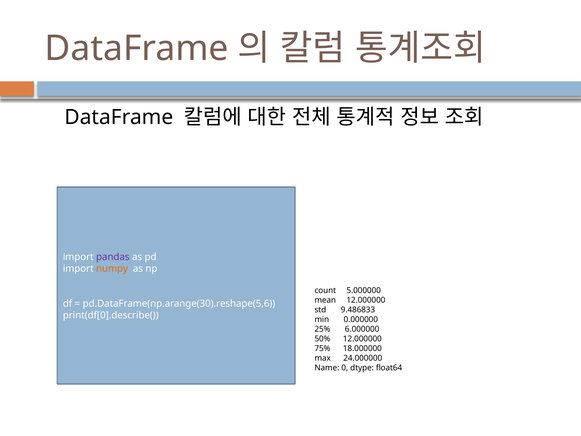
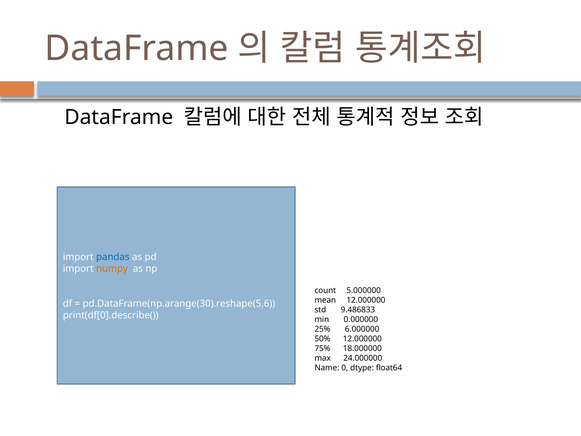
pandas colour: purple -> blue (113, 257)
